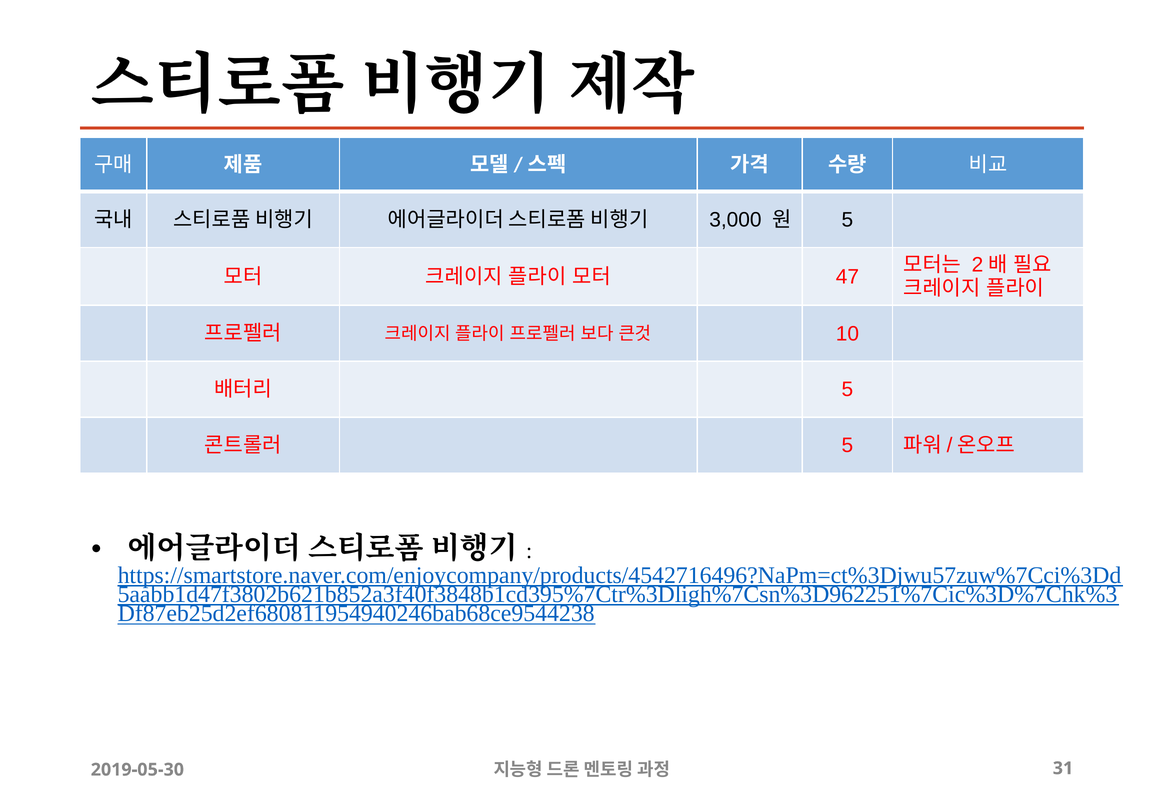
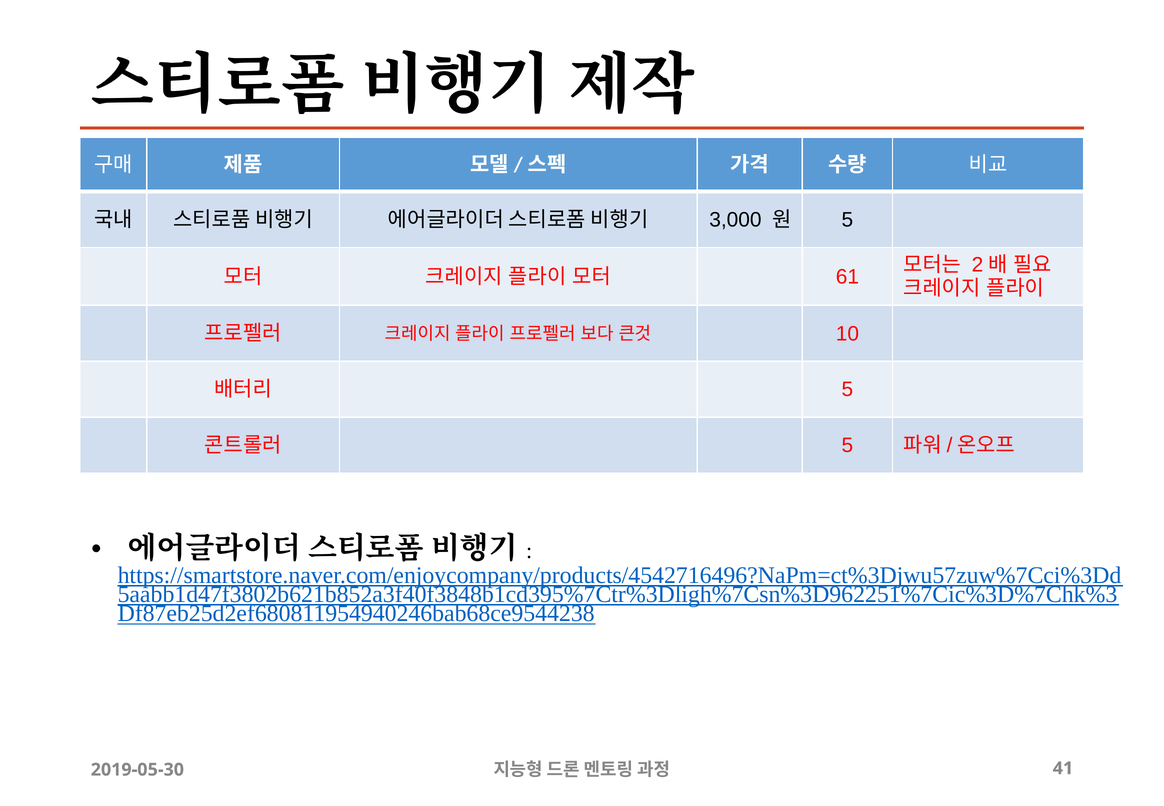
47: 47 -> 61 (847, 277)
31: 31 -> 41 (1063, 768)
